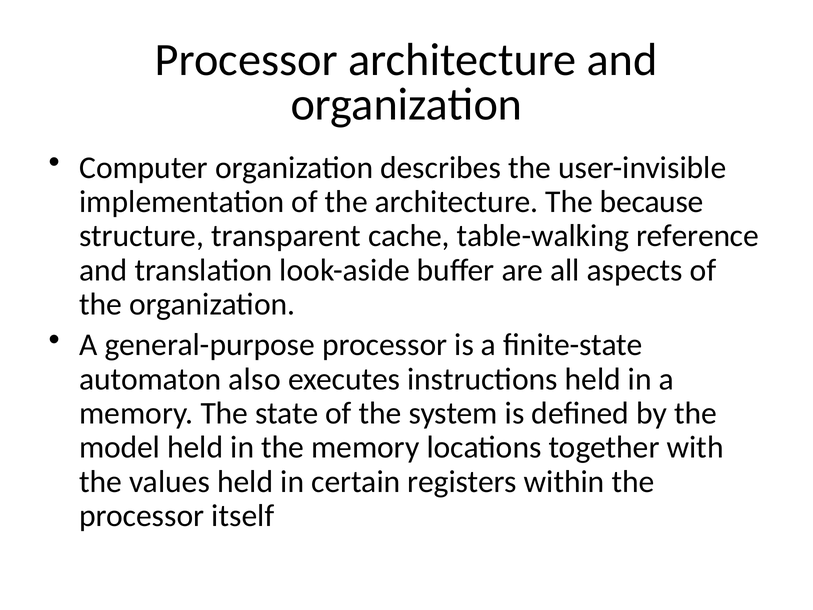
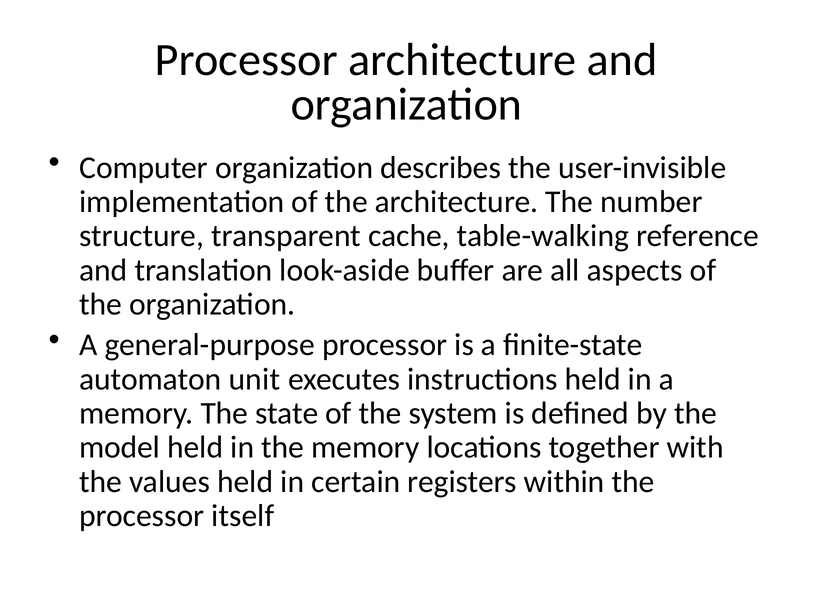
because: because -> number (651, 202)
also: also -> unit (255, 379)
